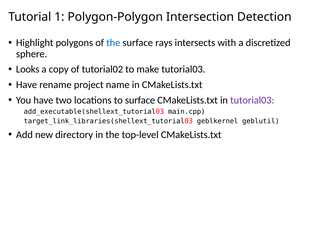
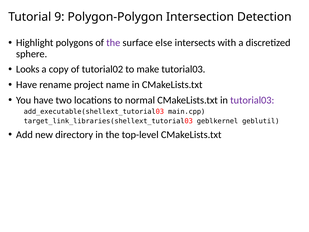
1: 1 -> 9 (59, 17)
the colour: blue -> purple (113, 43)
rays: rays -> else (164, 43)
to surface: surface -> normal (140, 100)
